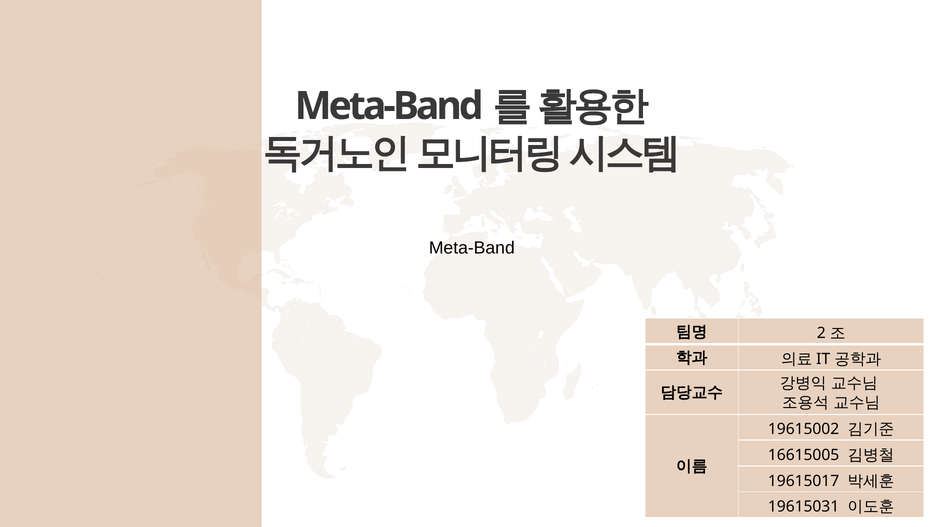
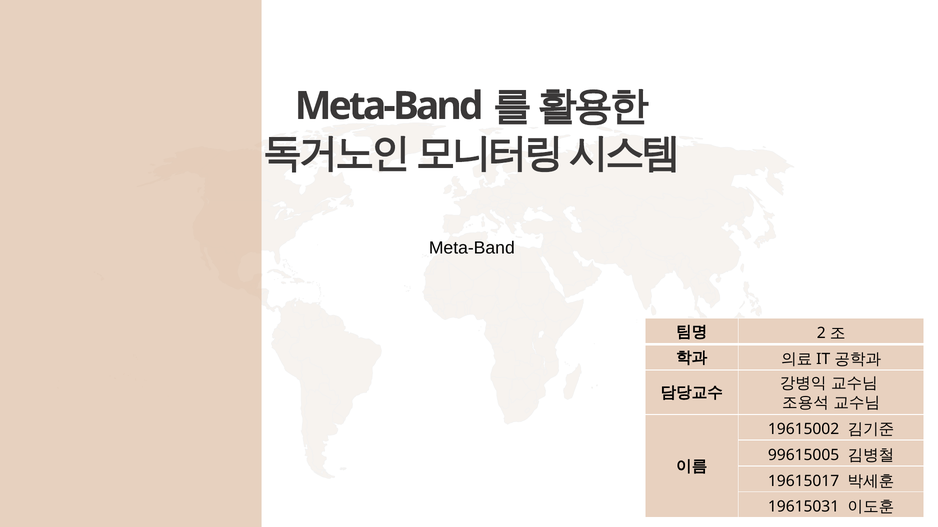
16615005: 16615005 -> 99615005 (804, 456)
